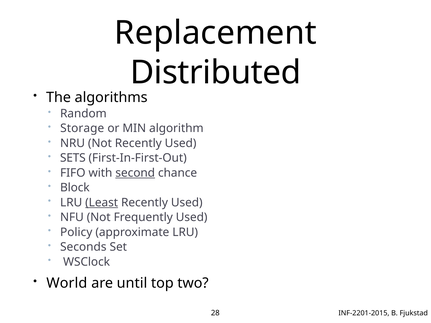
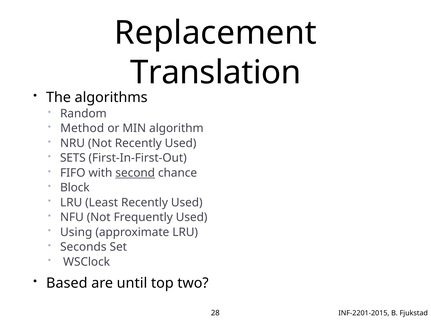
Distributed: Distributed -> Translation (216, 73)
Storage: Storage -> Method (82, 129)
Least underline: present -> none (102, 203)
Policy: Policy -> Using (76, 232)
World: World -> Based (67, 283)
